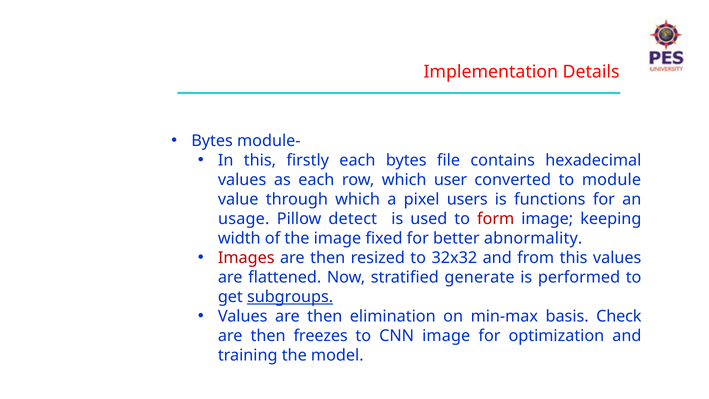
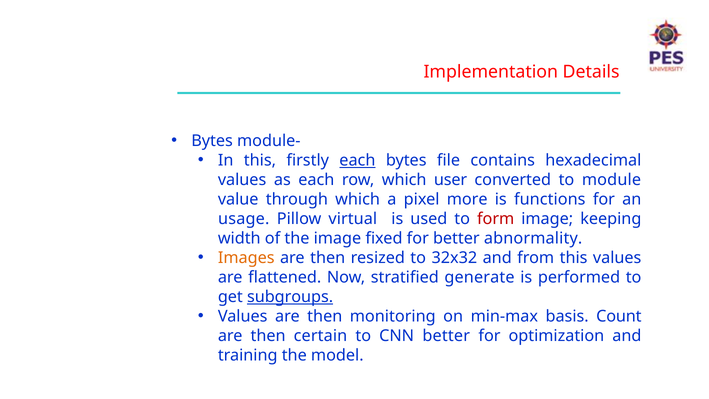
each underline: none -> present (357, 160)
users: users -> more (467, 199)
detect: detect -> virtual (353, 219)
Images colour: red -> orange (246, 258)
elimination: elimination -> monitoring (393, 316)
Check: Check -> Count (619, 316)
freezes: freezes -> certain (320, 336)
CNN image: image -> better (446, 336)
